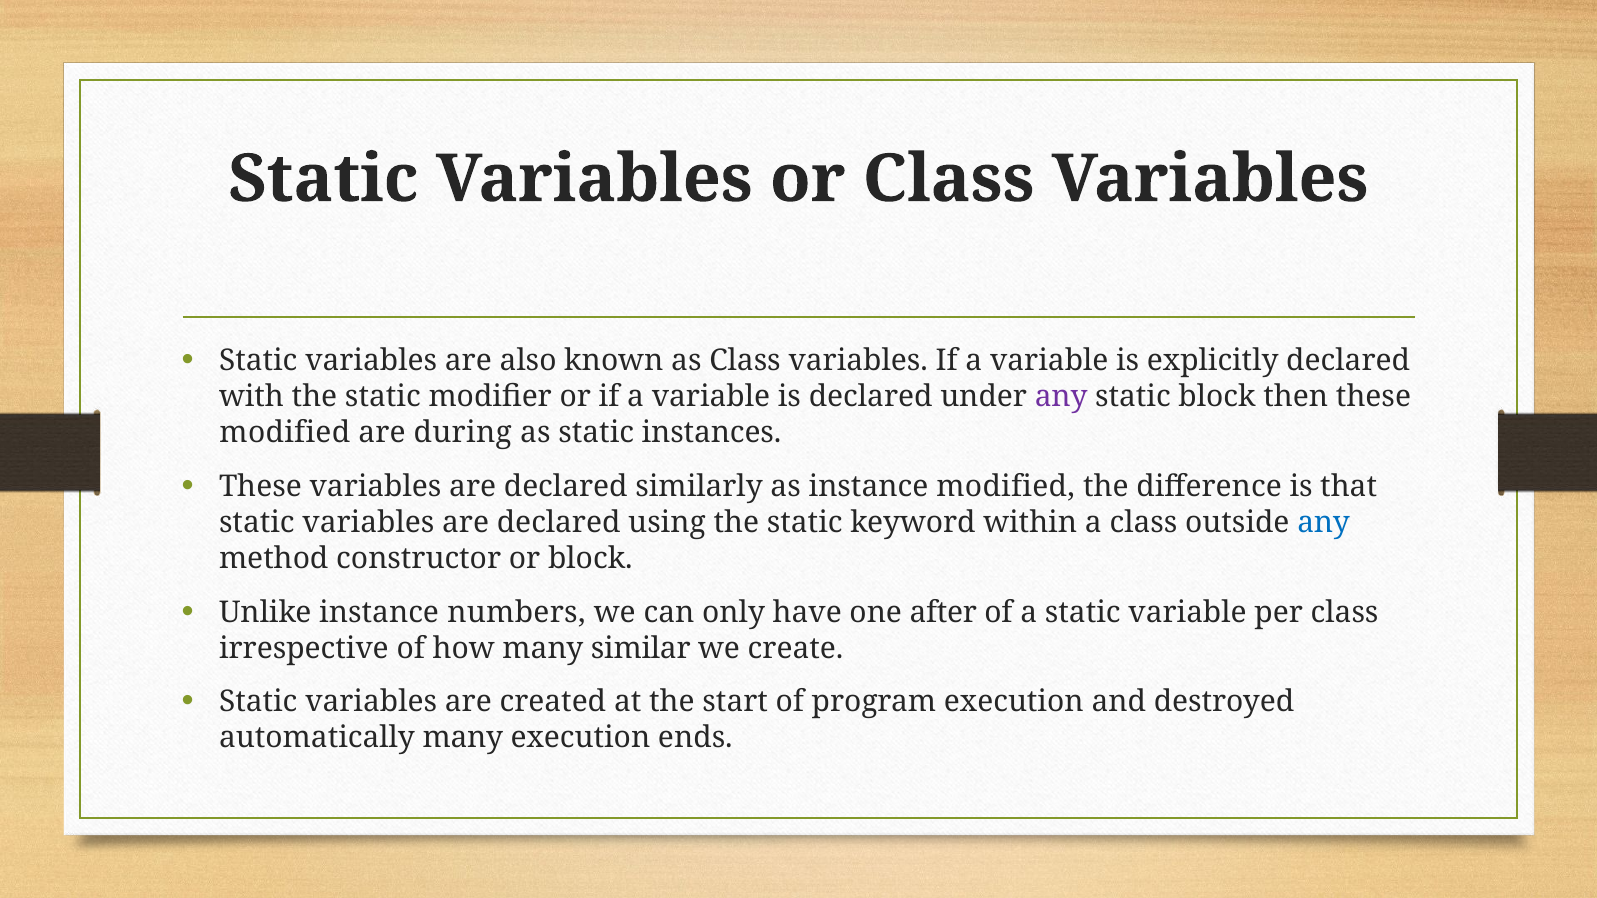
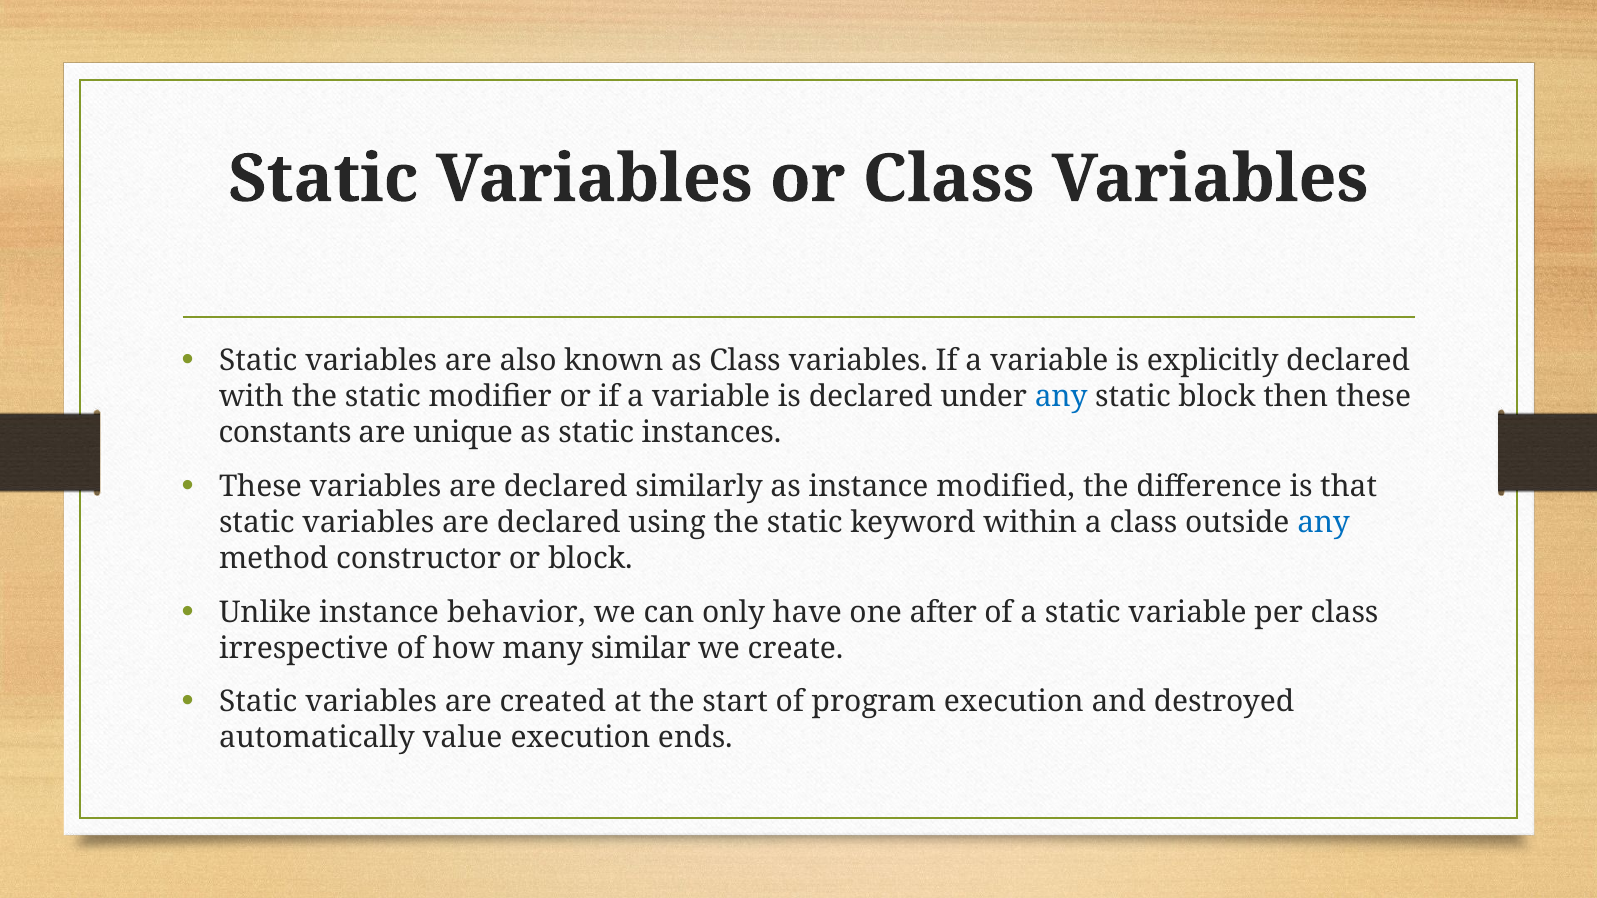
any colour: purple -> blue (1061, 397)
modified: modified -> constants (285, 433)
during: during -> unique (463, 433)
numbers: numbers -> behavior (516, 613)
automatically many: many -> value (463, 738)
